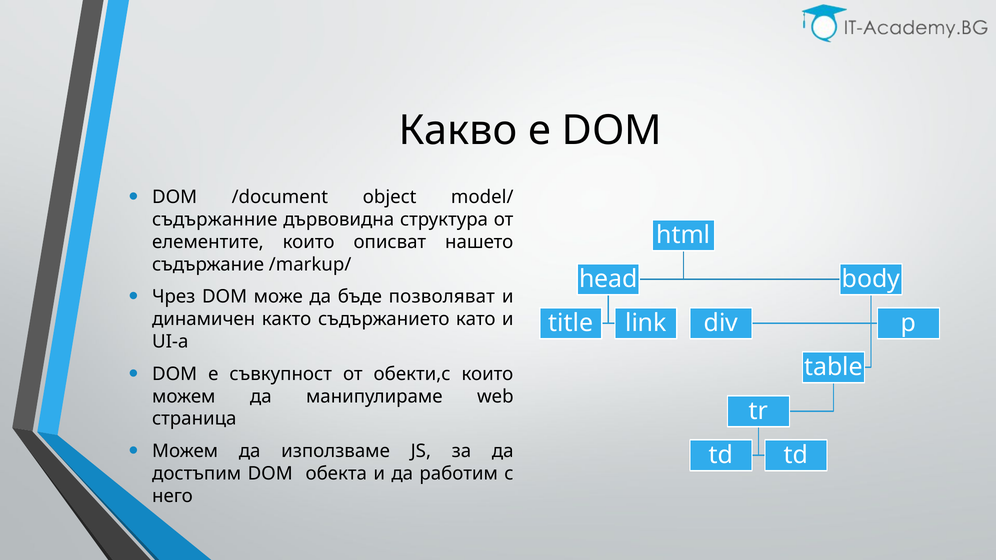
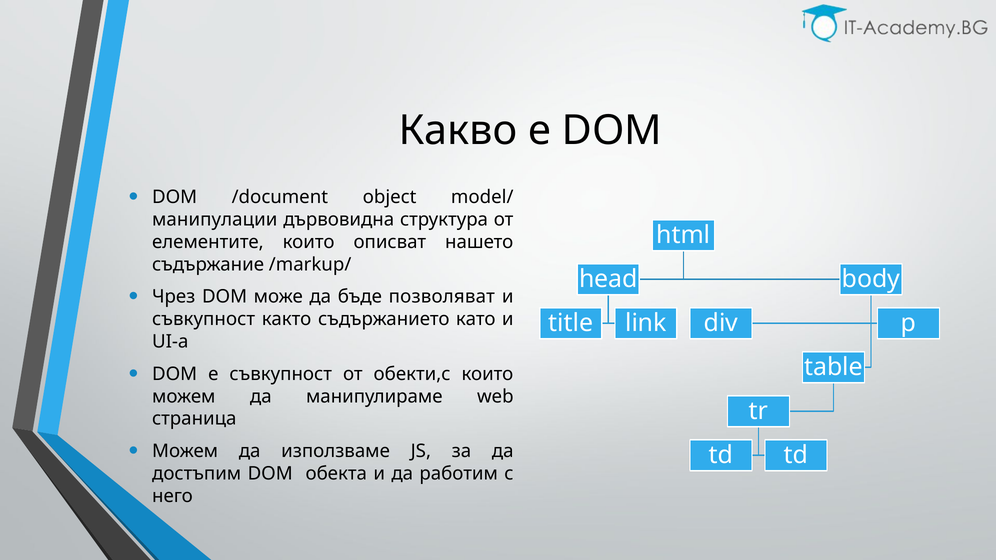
съдържанние: съдържанние -> манипулации (215, 220)
динамичен: динамичен -> съвкупност (204, 319)
